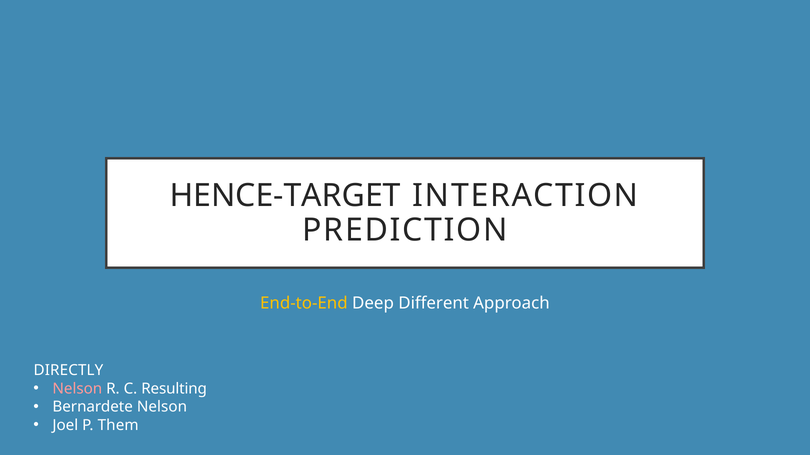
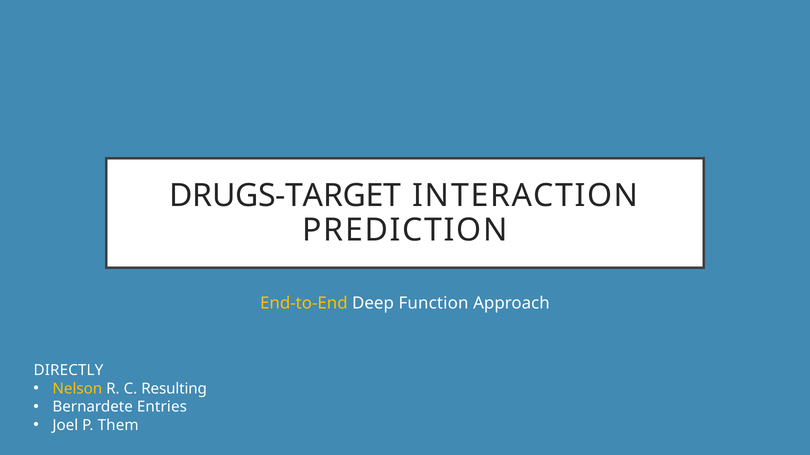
HENCE-TARGET: HENCE-TARGET -> DRUGS-TARGET (285, 196)
Different: Different -> Function (434, 304)
Nelson colour: pink -> yellow (77, 389)
Bernardete Nelson: Nelson -> Entries (162, 407)
